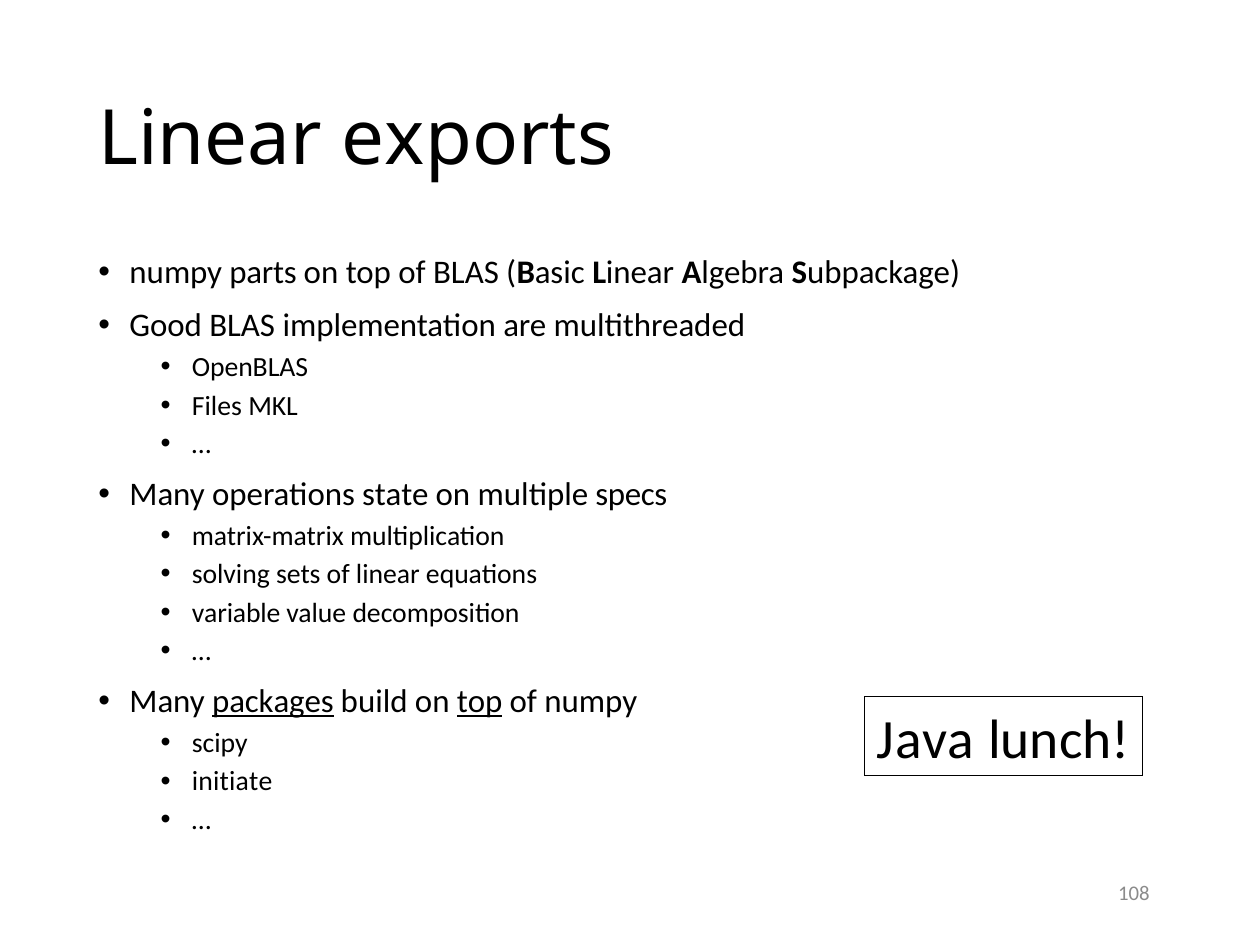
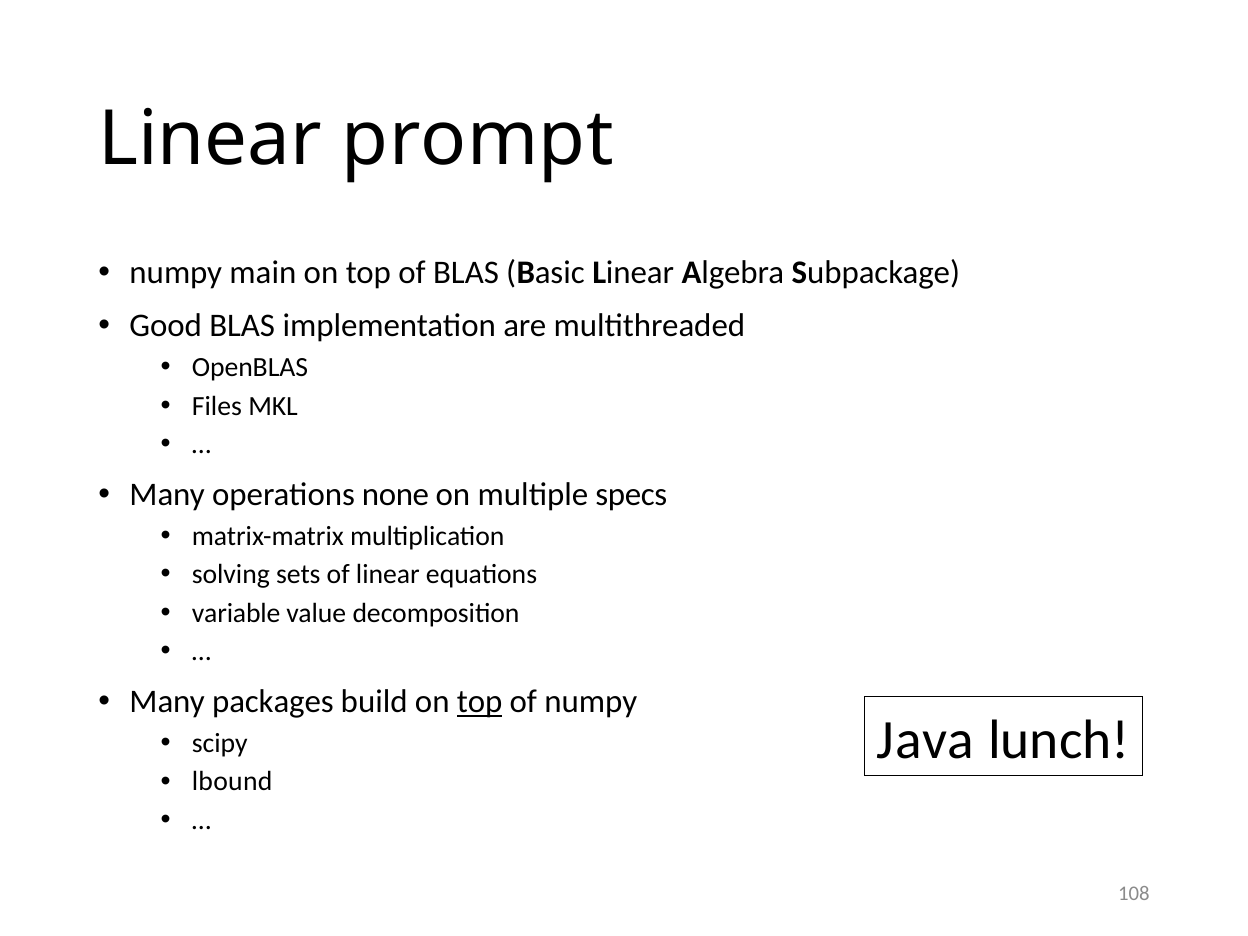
exports: exports -> prompt (478, 140)
parts: parts -> main (263, 273)
state: state -> none (395, 495)
packages underline: present -> none (273, 702)
initiate: initiate -> lbound (232, 782)
